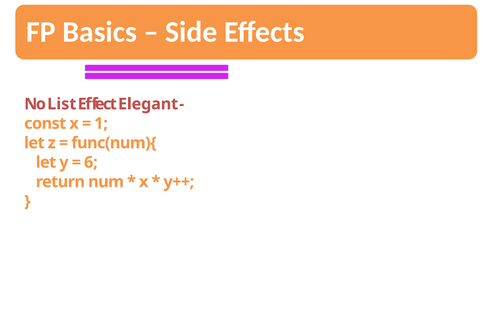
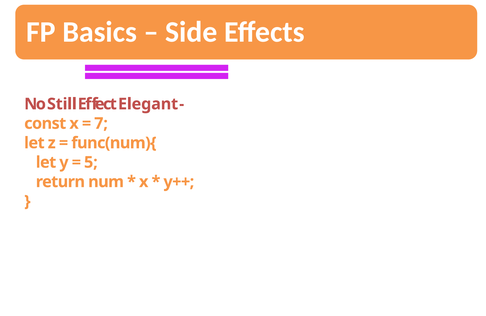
List: List -> Still (62, 104)
1: 1 -> 7 (101, 123)
6: 6 -> 5 (91, 162)
